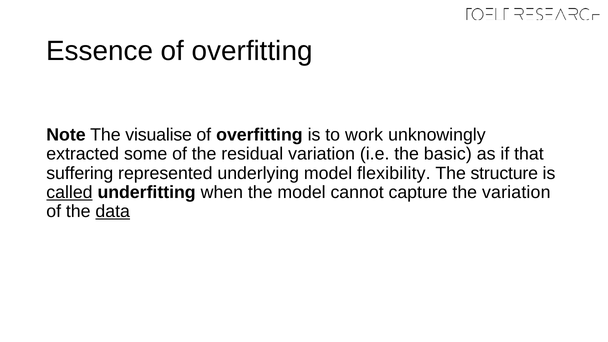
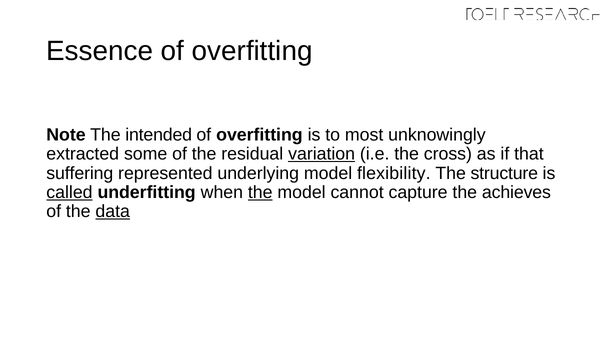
visualise: visualise -> intended (159, 135)
work: work -> most (364, 135)
variation underline: none -> present (322, 154)
basic: basic -> cross (448, 154)
the underline: none -> present (260, 192)
the variation: variation -> achieves (516, 192)
